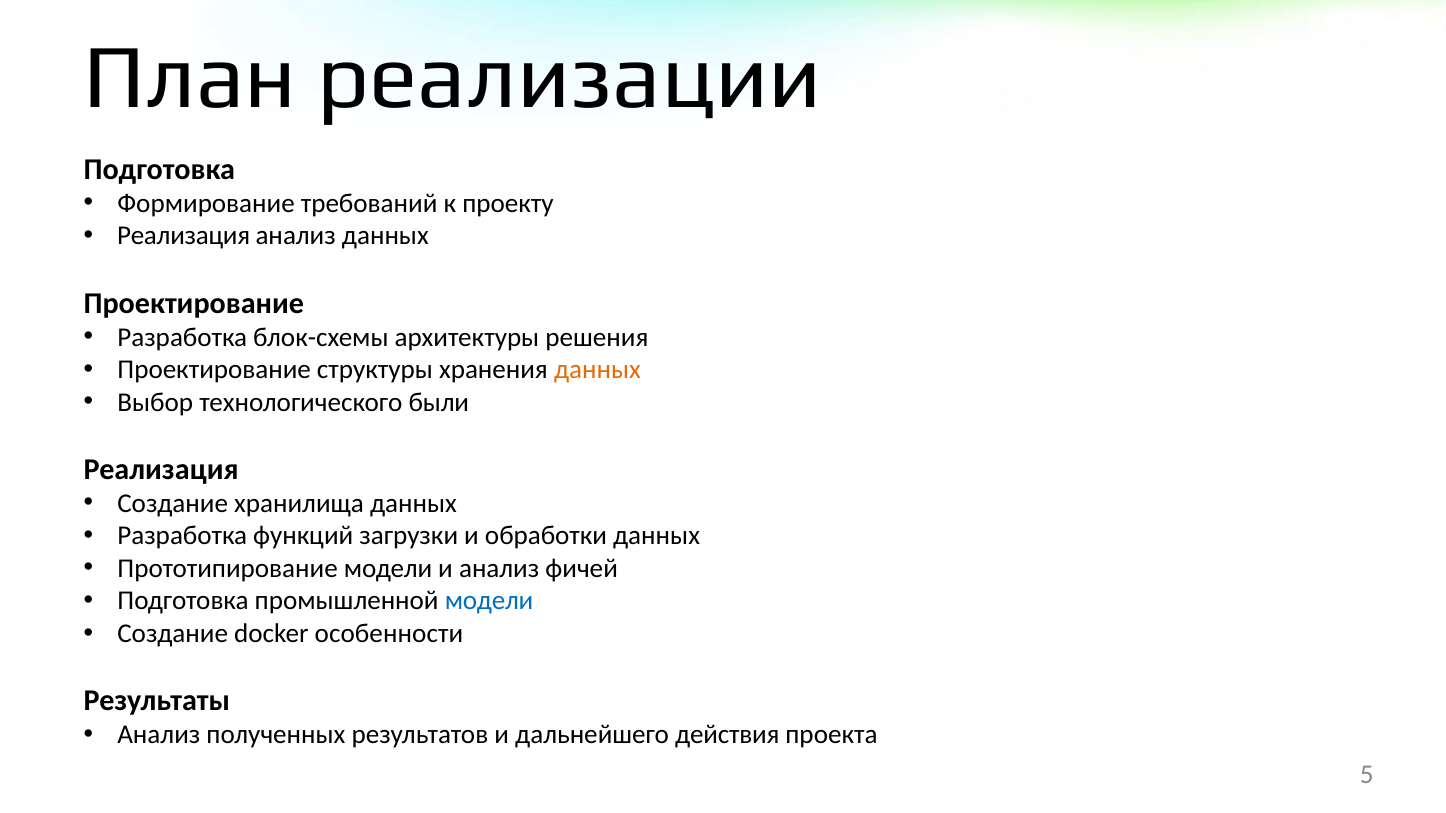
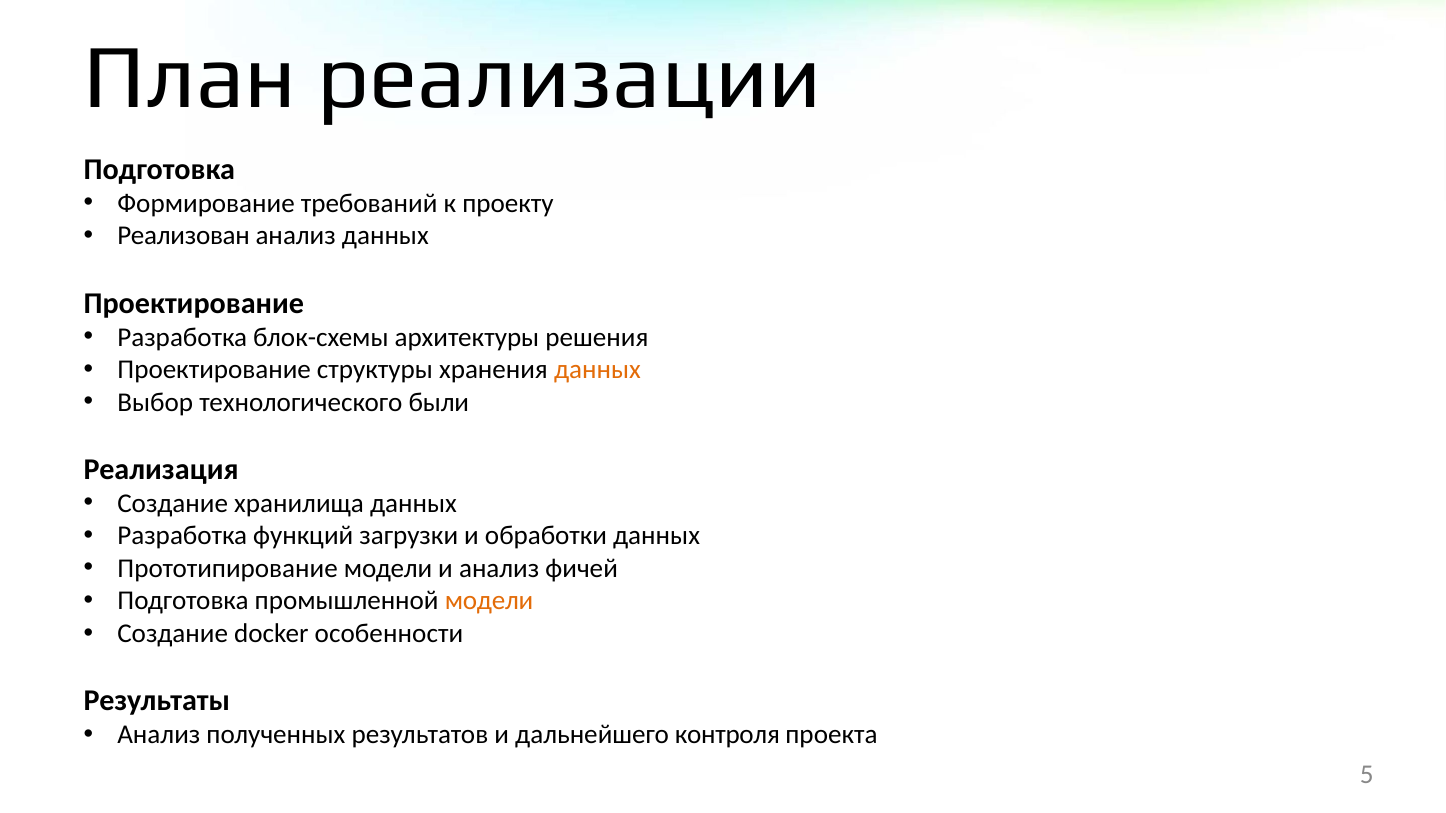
Реализация: Реализация -> Реализован (184, 236)
модели colour: blue -> orange (489, 601)
действия: действия -> контроля (727, 735)
